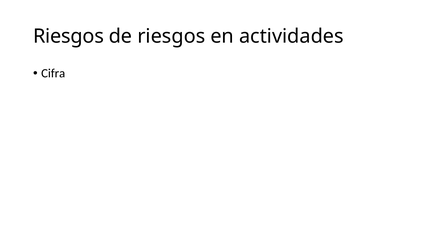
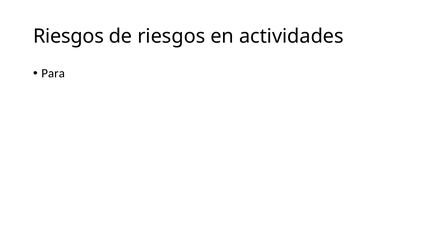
Cifra: Cifra -> Para (53, 73)
